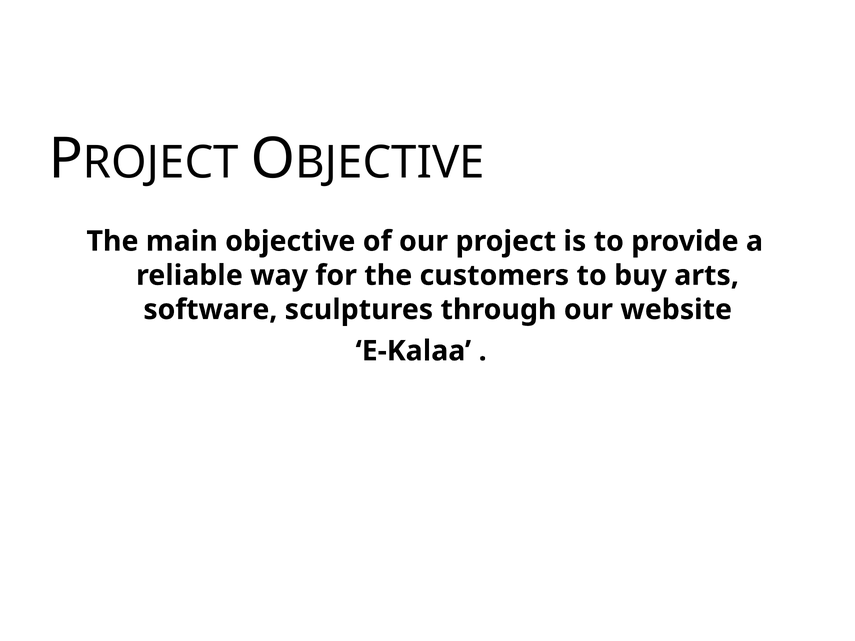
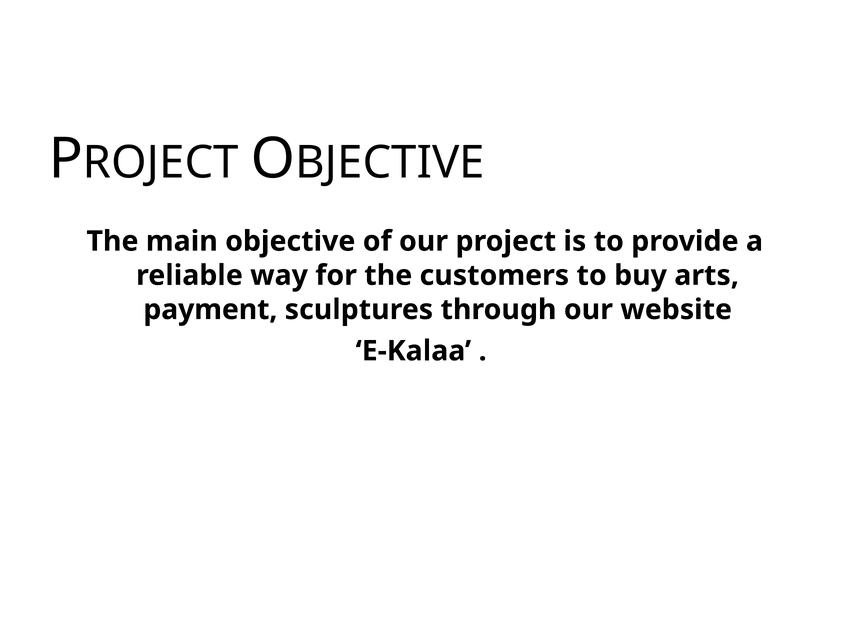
software: software -> payment (210, 310)
